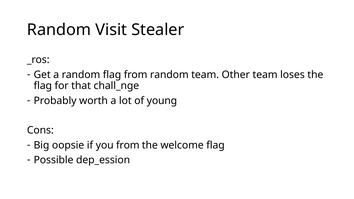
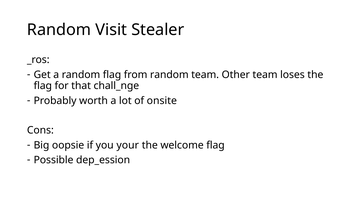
young: young -> onsite (162, 101)
you from: from -> your (128, 145)
